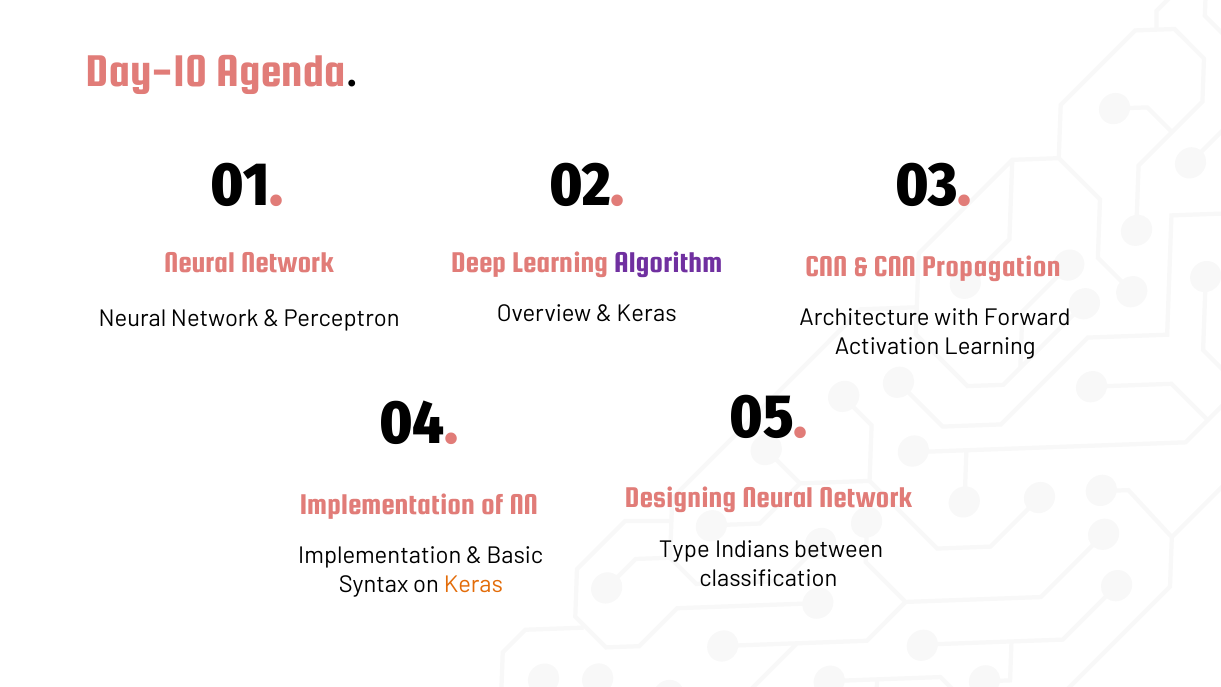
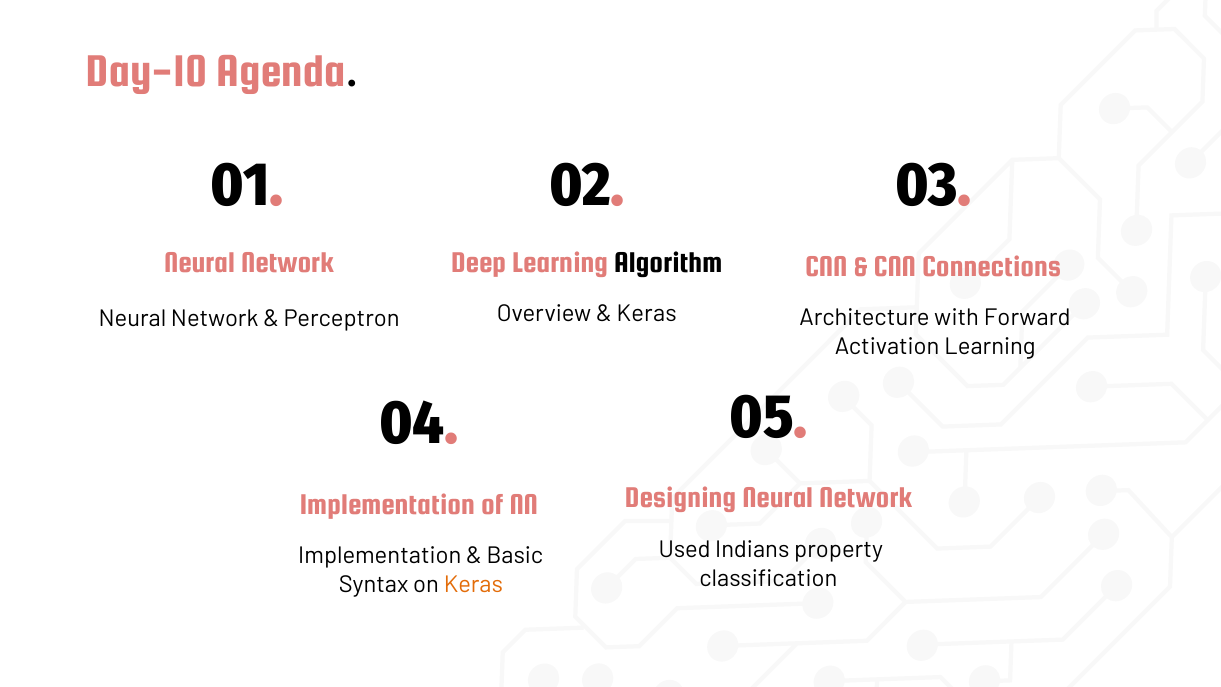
Algorithm colour: purple -> black (668, 262)
Propagation: Propagation -> Connections (992, 266)
Type: Type -> Used (685, 550)
between: between -> property (839, 550)
